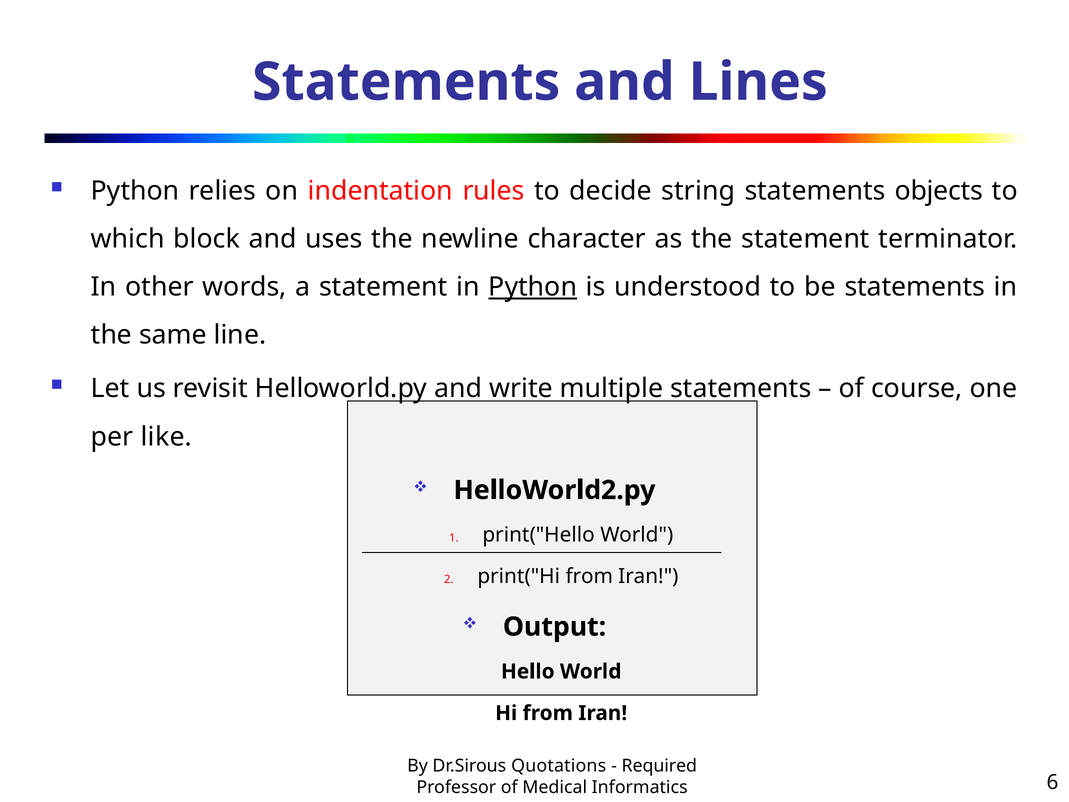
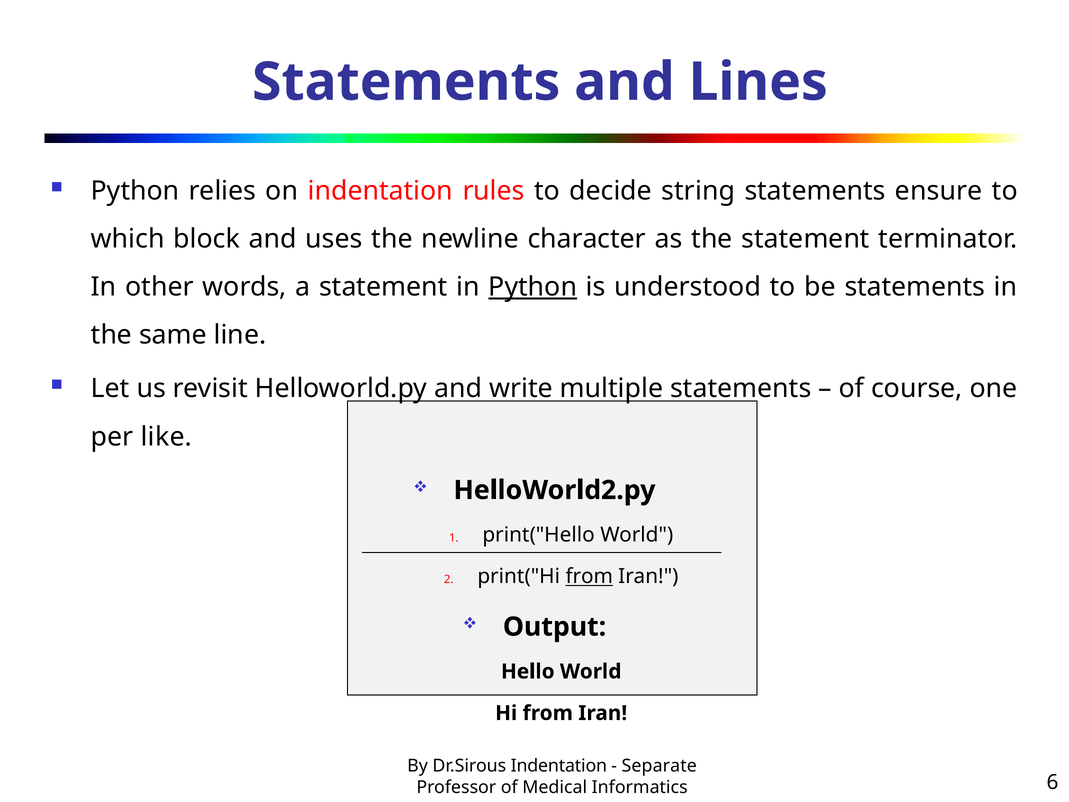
objects: objects -> ensure (939, 191)
from underline: none -> present (589, 576)
Dr.Sirous Quotations: Quotations -> Indentation (559, 766)
Required: Required -> Separate (659, 766)
